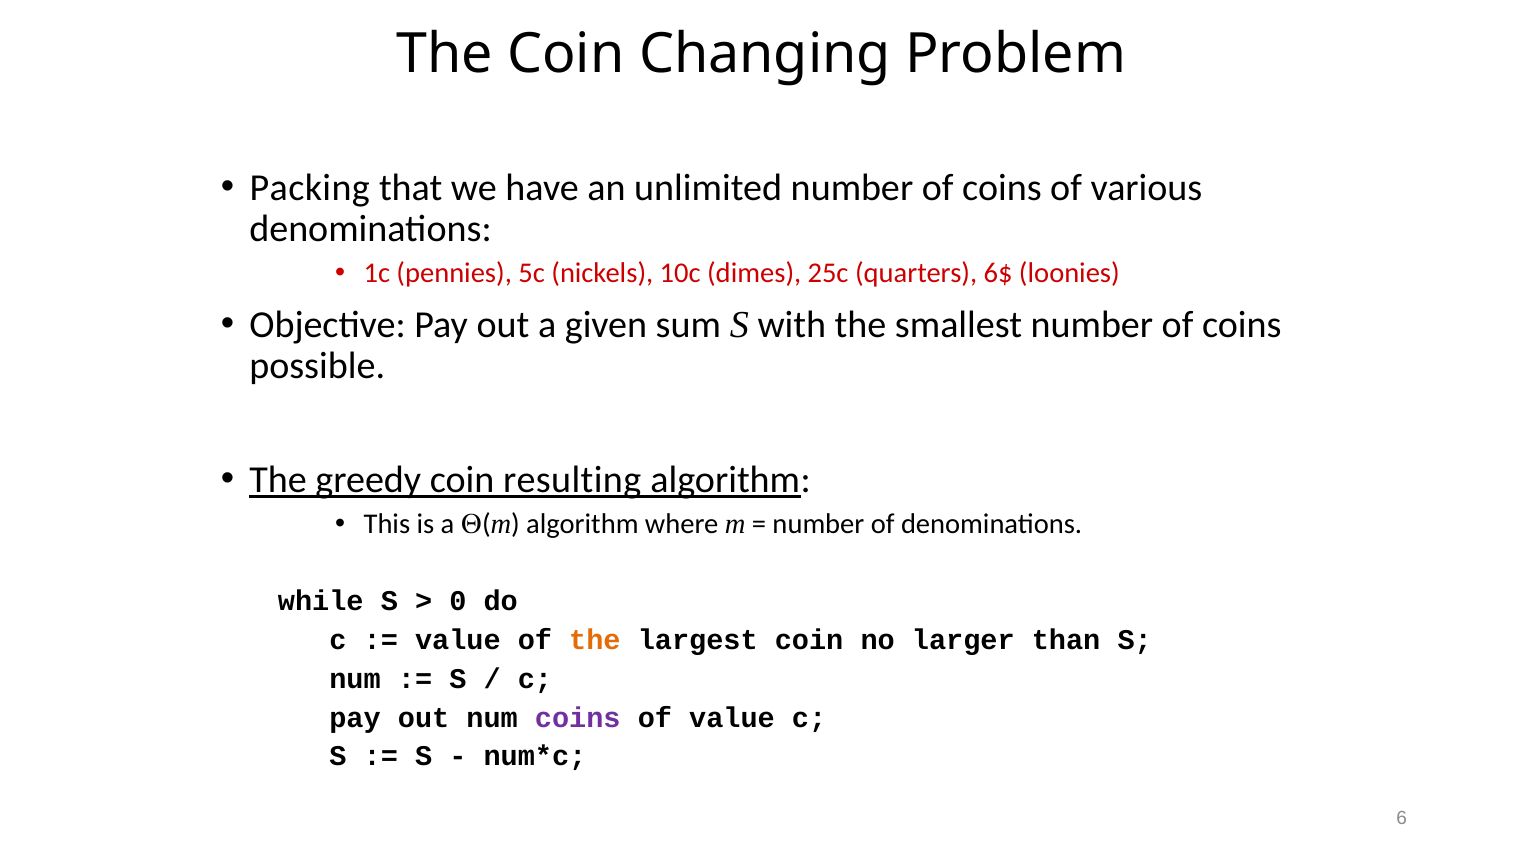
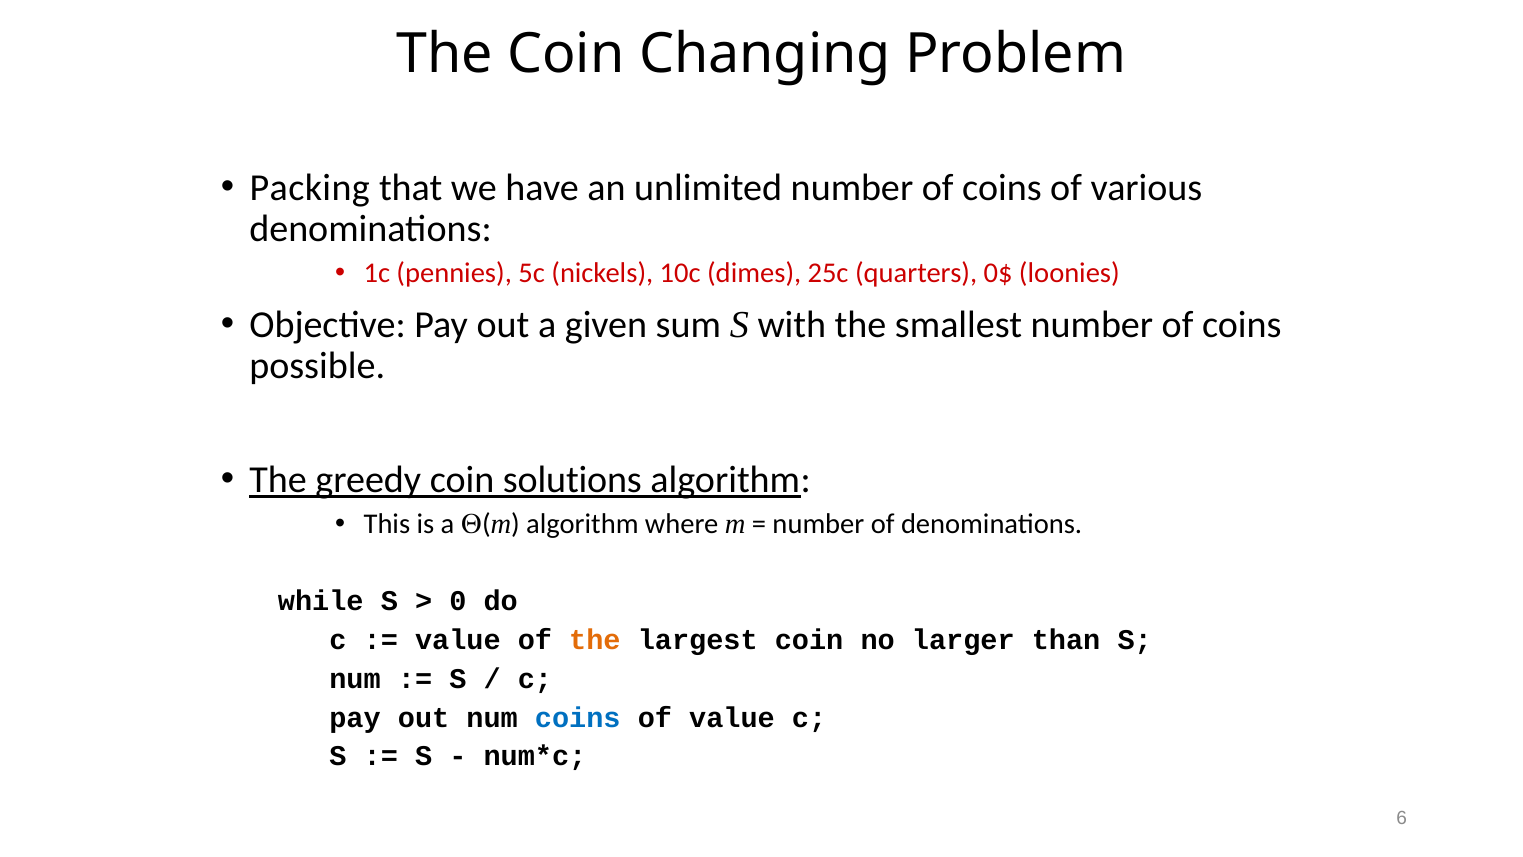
6$: 6$ -> 0$ (998, 273)
resulting: resulting -> solutions (572, 480)
coins colour: purple -> blue (578, 717)
